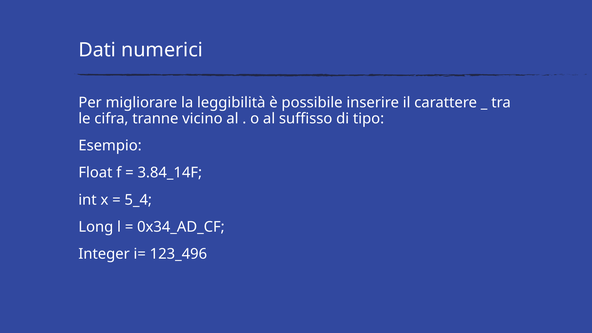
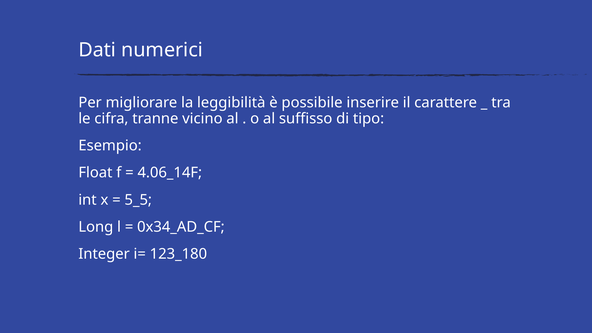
3.84_14F: 3.84_14F -> 4.06_14F (170, 173)
5_4: 5_4 -> 5_5 (138, 200)
123_496: 123_496 -> 123_180 (178, 254)
